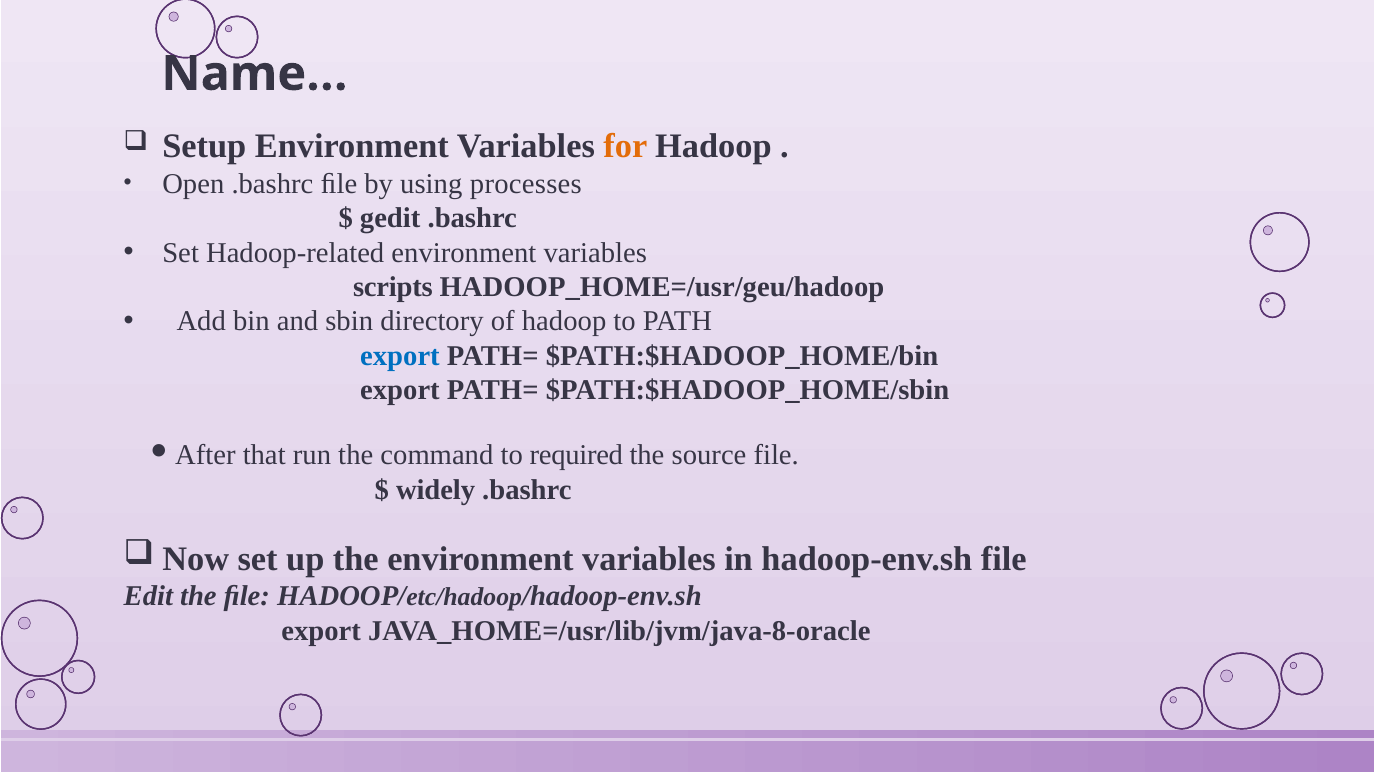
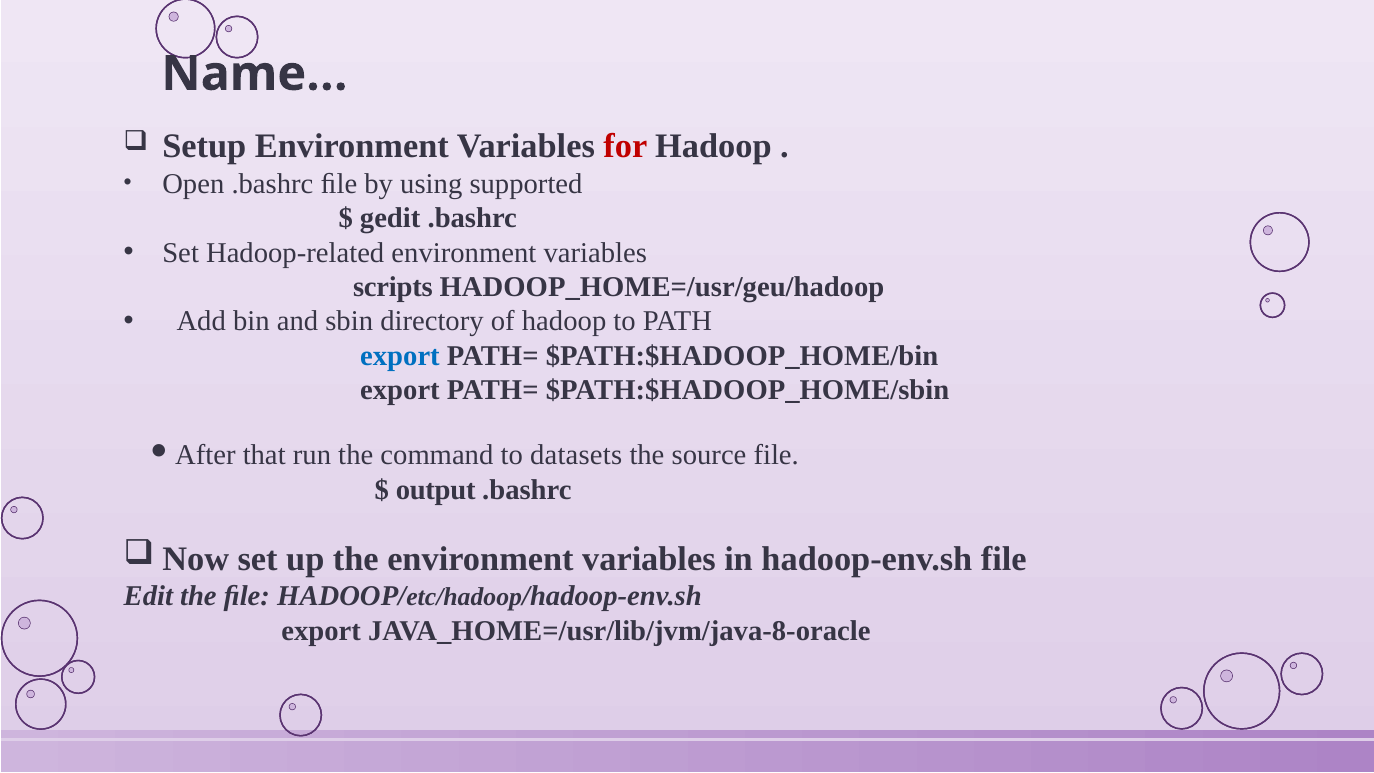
for colour: orange -> red (625, 146)
processes: processes -> supported (526, 184)
required: required -> datasets (576, 455)
widely: widely -> output (436, 490)
